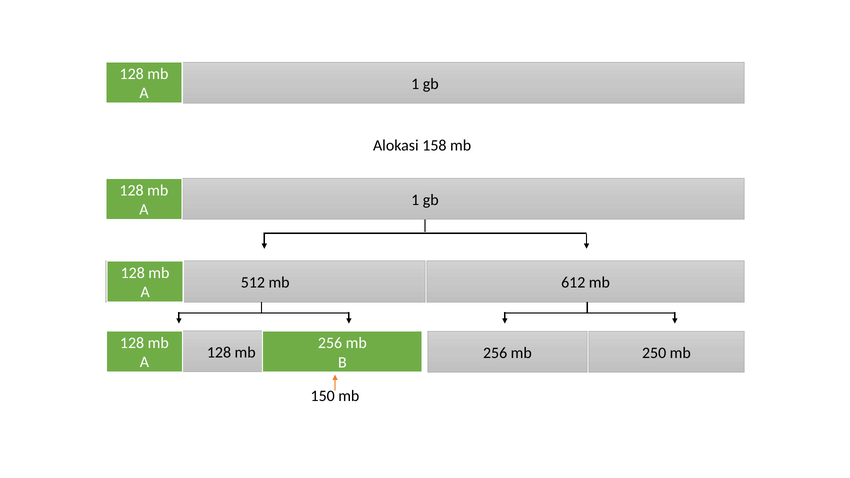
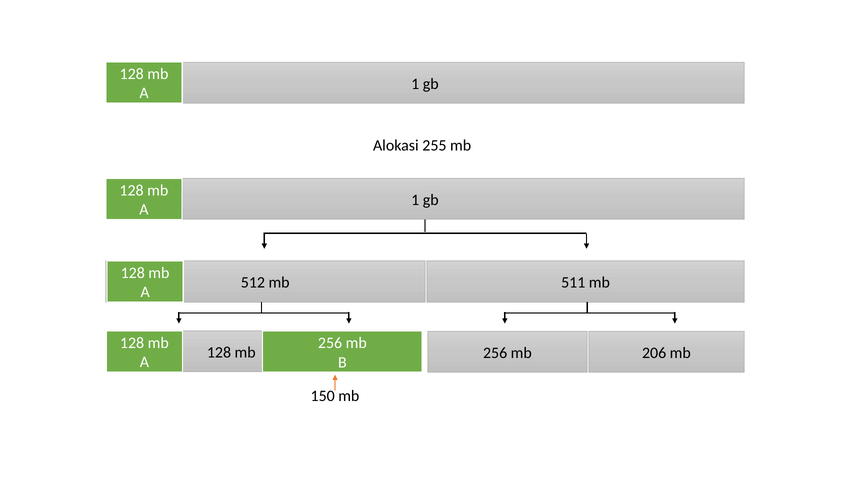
158: 158 -> 255 (434, 145)
612: 612 -> 511 (573, 283)
250: 250 -> 206 (654, 353)
